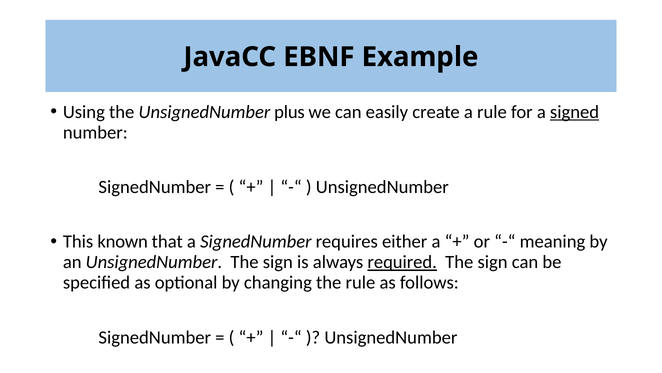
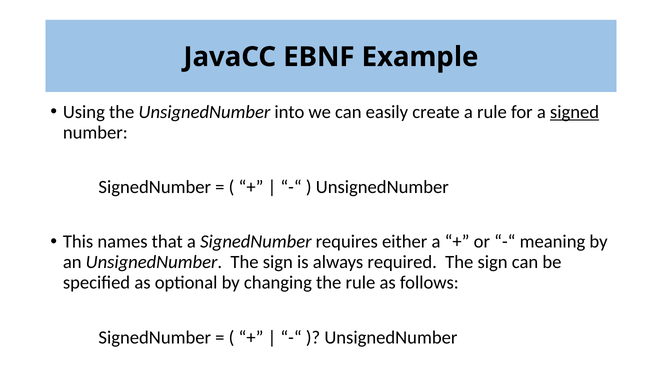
plus: plus -> into (289, 112)
known: known -> names (123, 241)
required underline: present -> none (402, 262)
